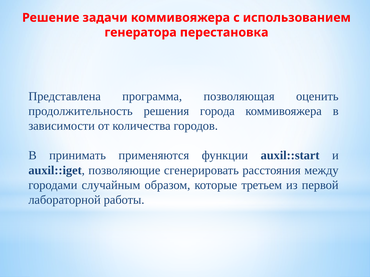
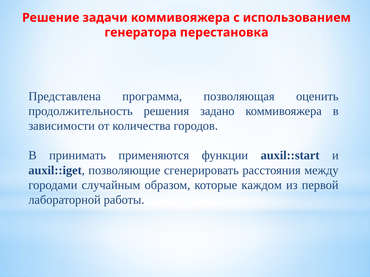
города: города -> задано (217, 111)
третьем: третьем -> каждом (262, 185)
